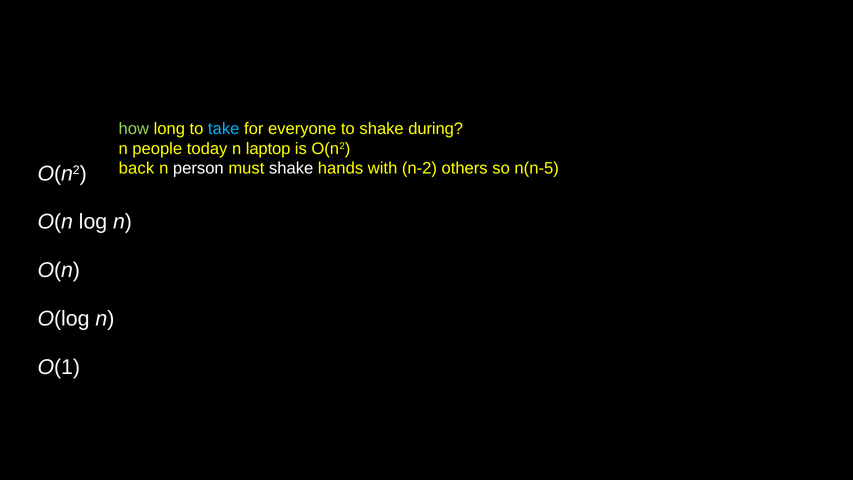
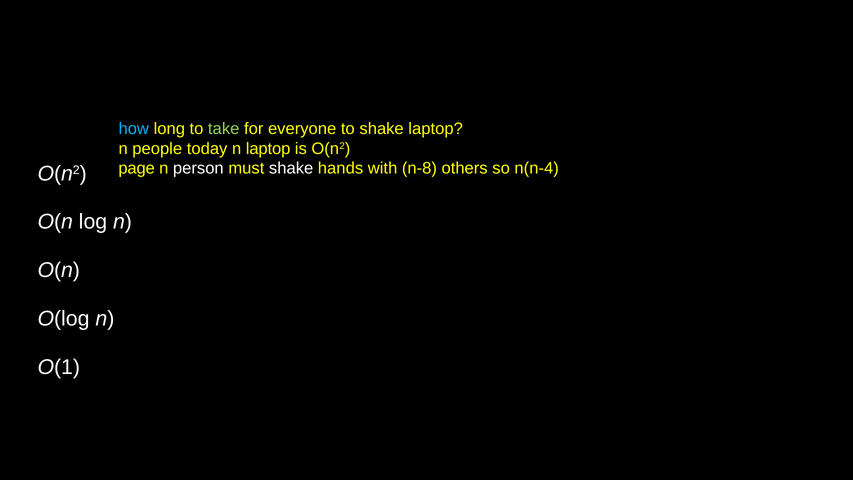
how colour: light green -> light blue (134, 129)
take colour: light blue -> light green (224, 129)
shake during: during -> laptop (436, 129)
back: back -> page (137, 168)
n-2: n-2 -> n-8 (419, 168)
n(n-5: n(n-5 -> n(n-4 (537, 168)
